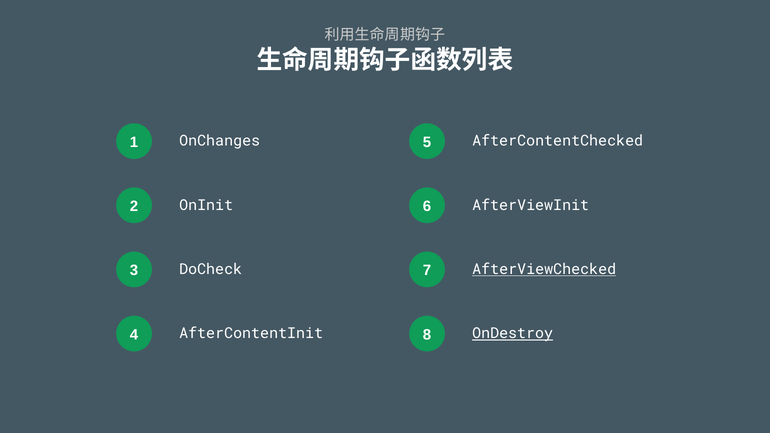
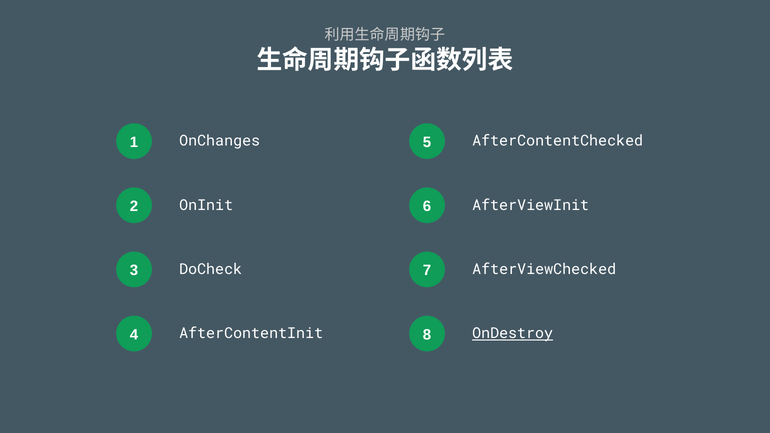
AfterViewChecked underline: present -> none (544, 269)
